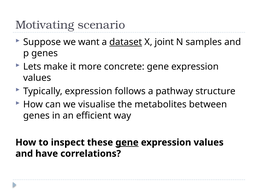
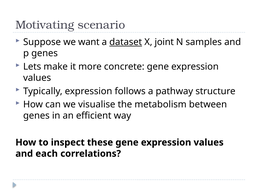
metabolites: metabolites -> metabolism (161, 104)
gene underline: present -> none (127, 142)
have: have -> each (47, 153)
